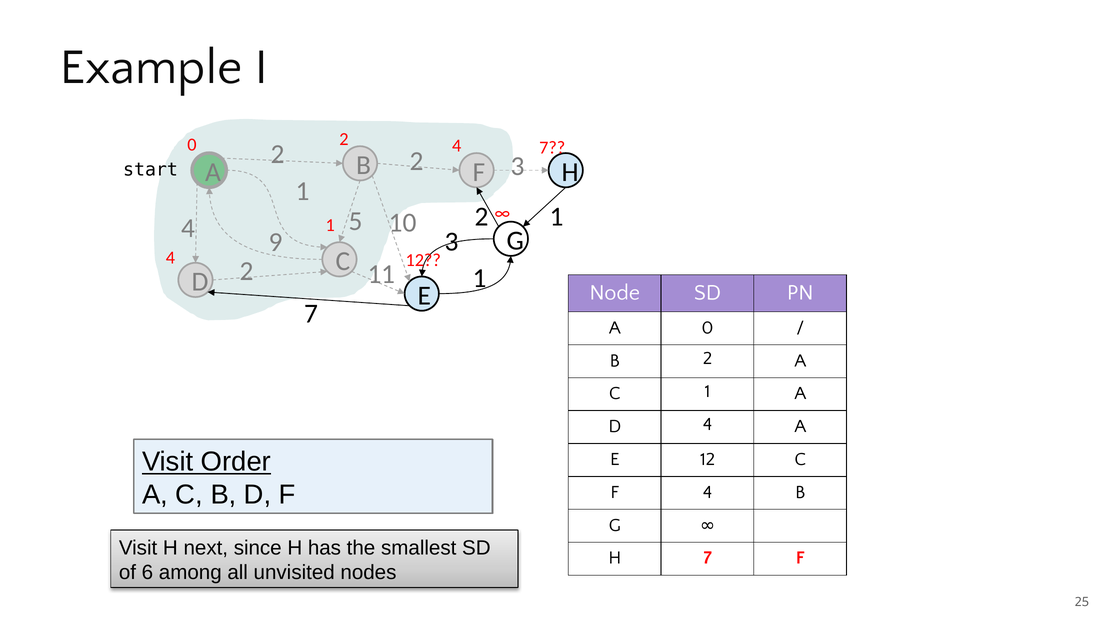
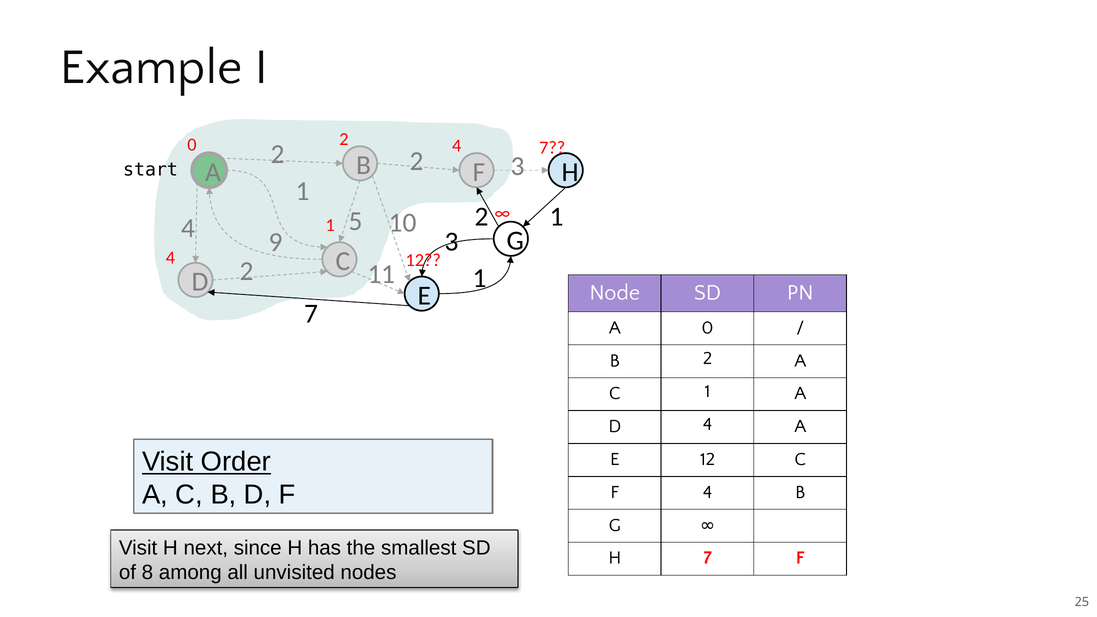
6: 6 -> 8 (147, 572)
